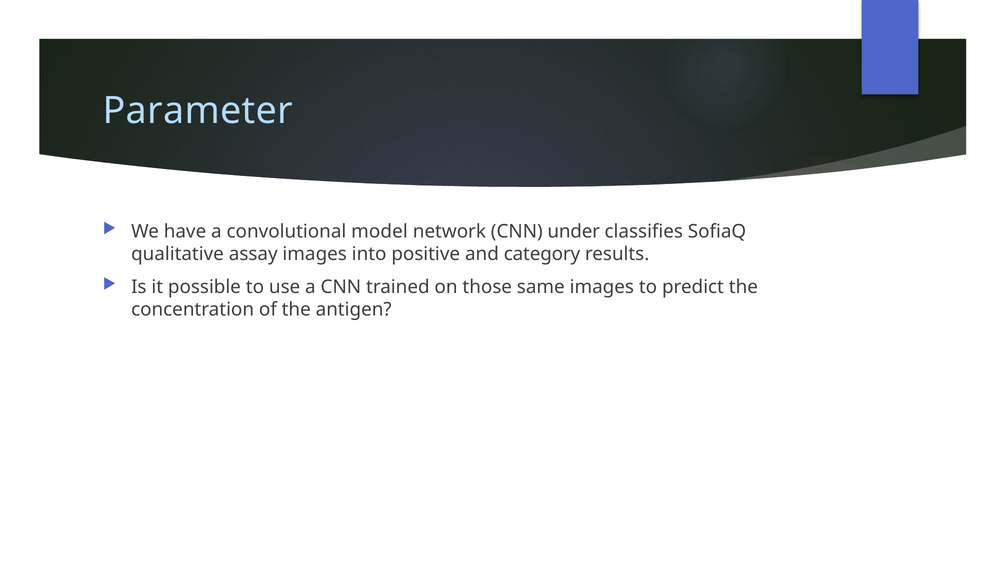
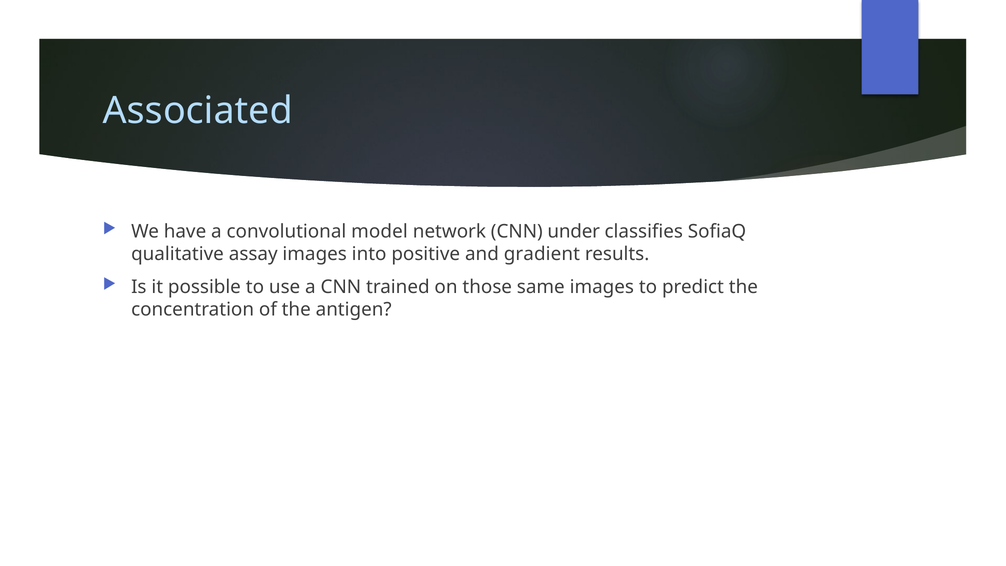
Parameter: Parameter -> Associated (198, 111)
category: category -> gradient (542, 254)
